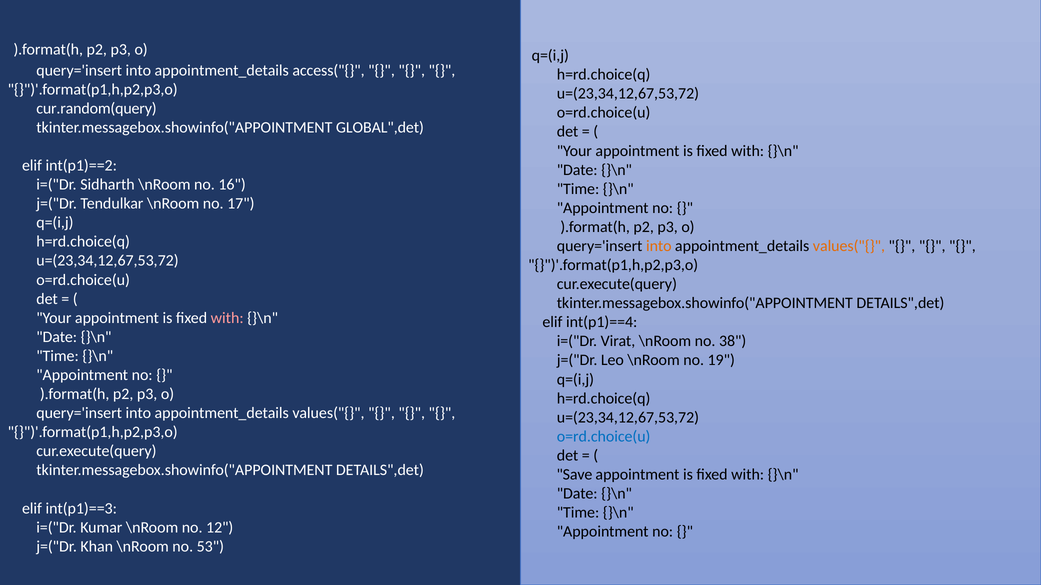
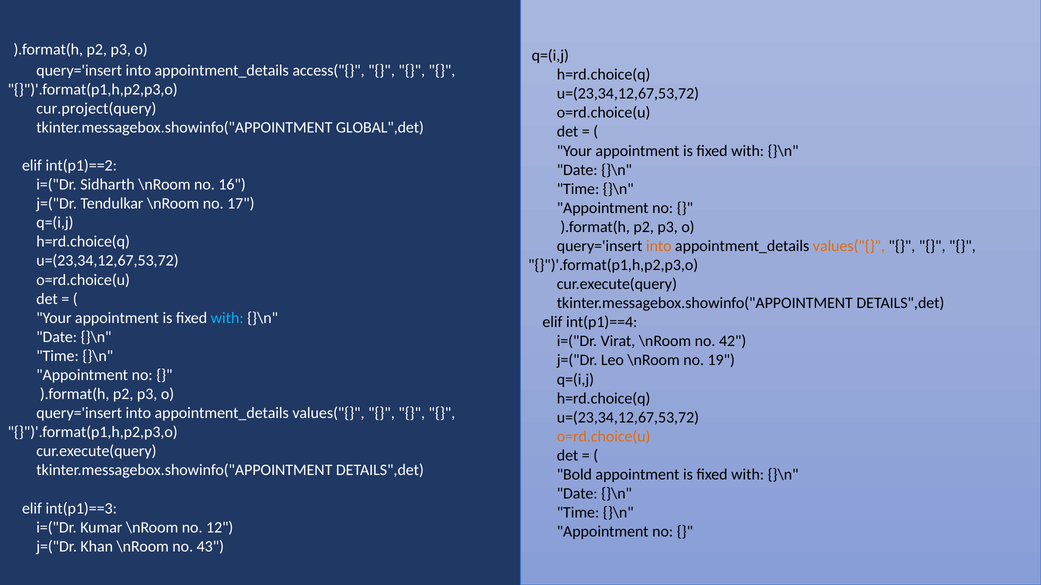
cur.random(query: cur.random(query -> cur.project(query (96, 109)
with colour: pink -> light blue (227, 318)
38: 38 -> 42 (733, 341)
o=rd.choice(u colour: blue -> orange (604, 437)
Save: Save -> Bold (574, 475)
53: 53 -> 43 (210, 547)
